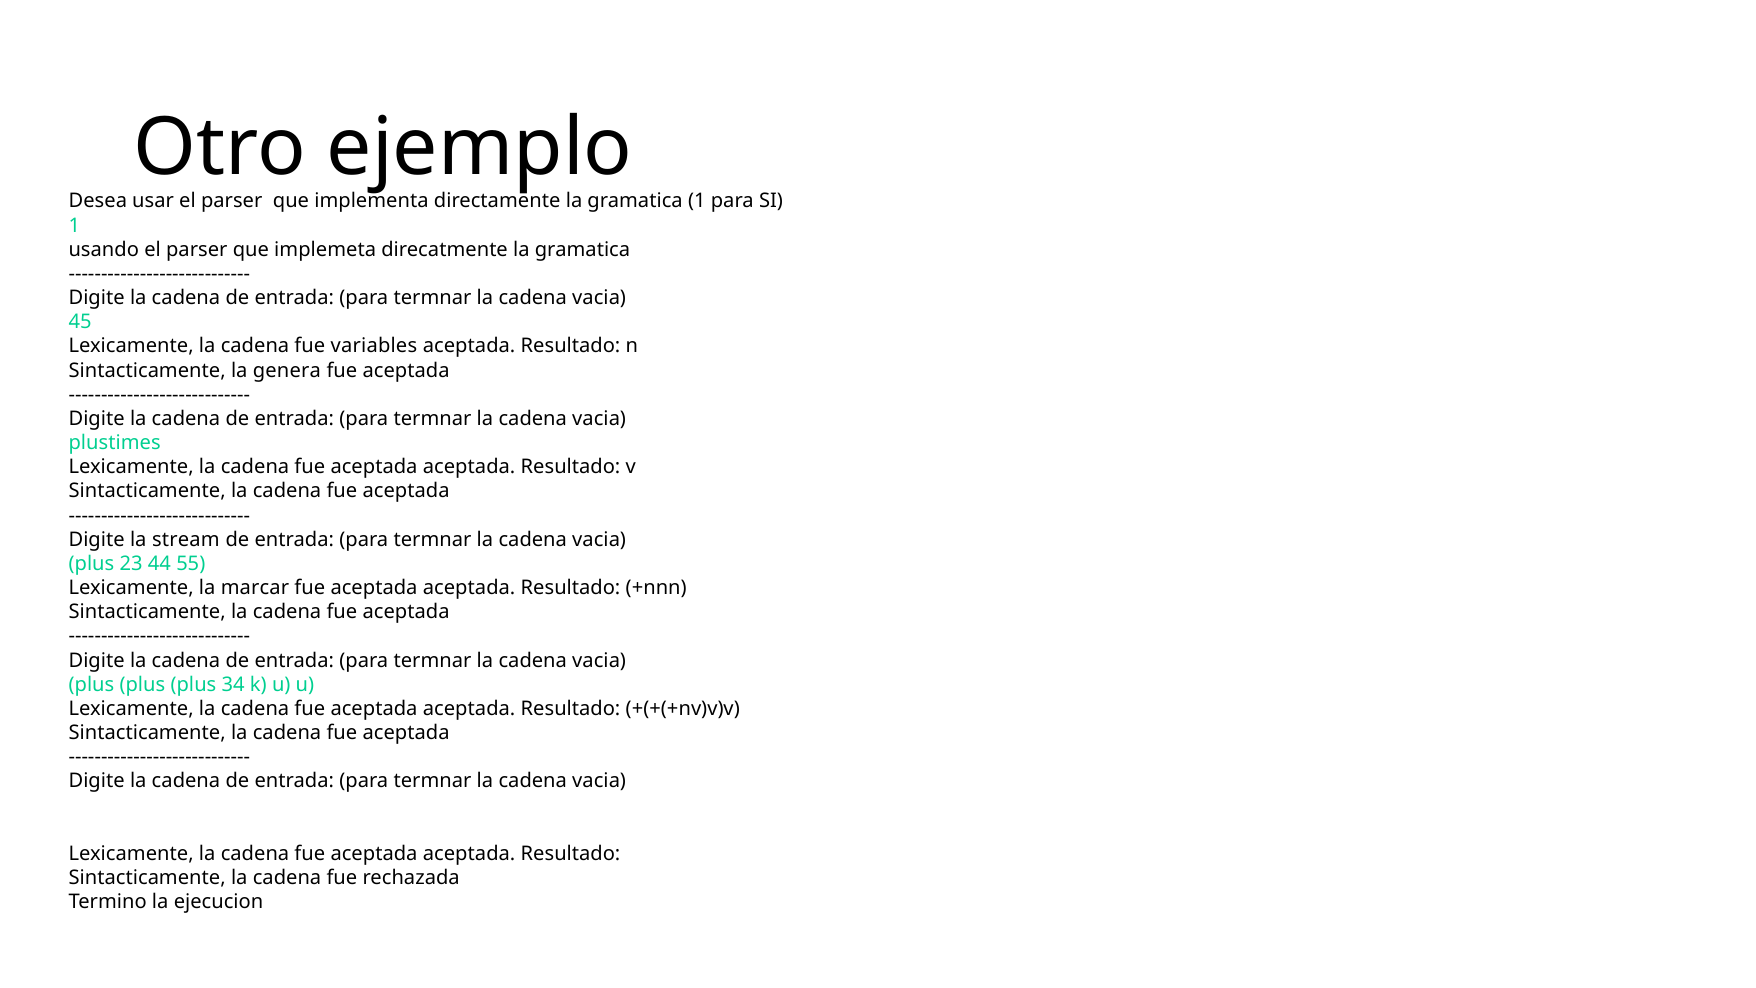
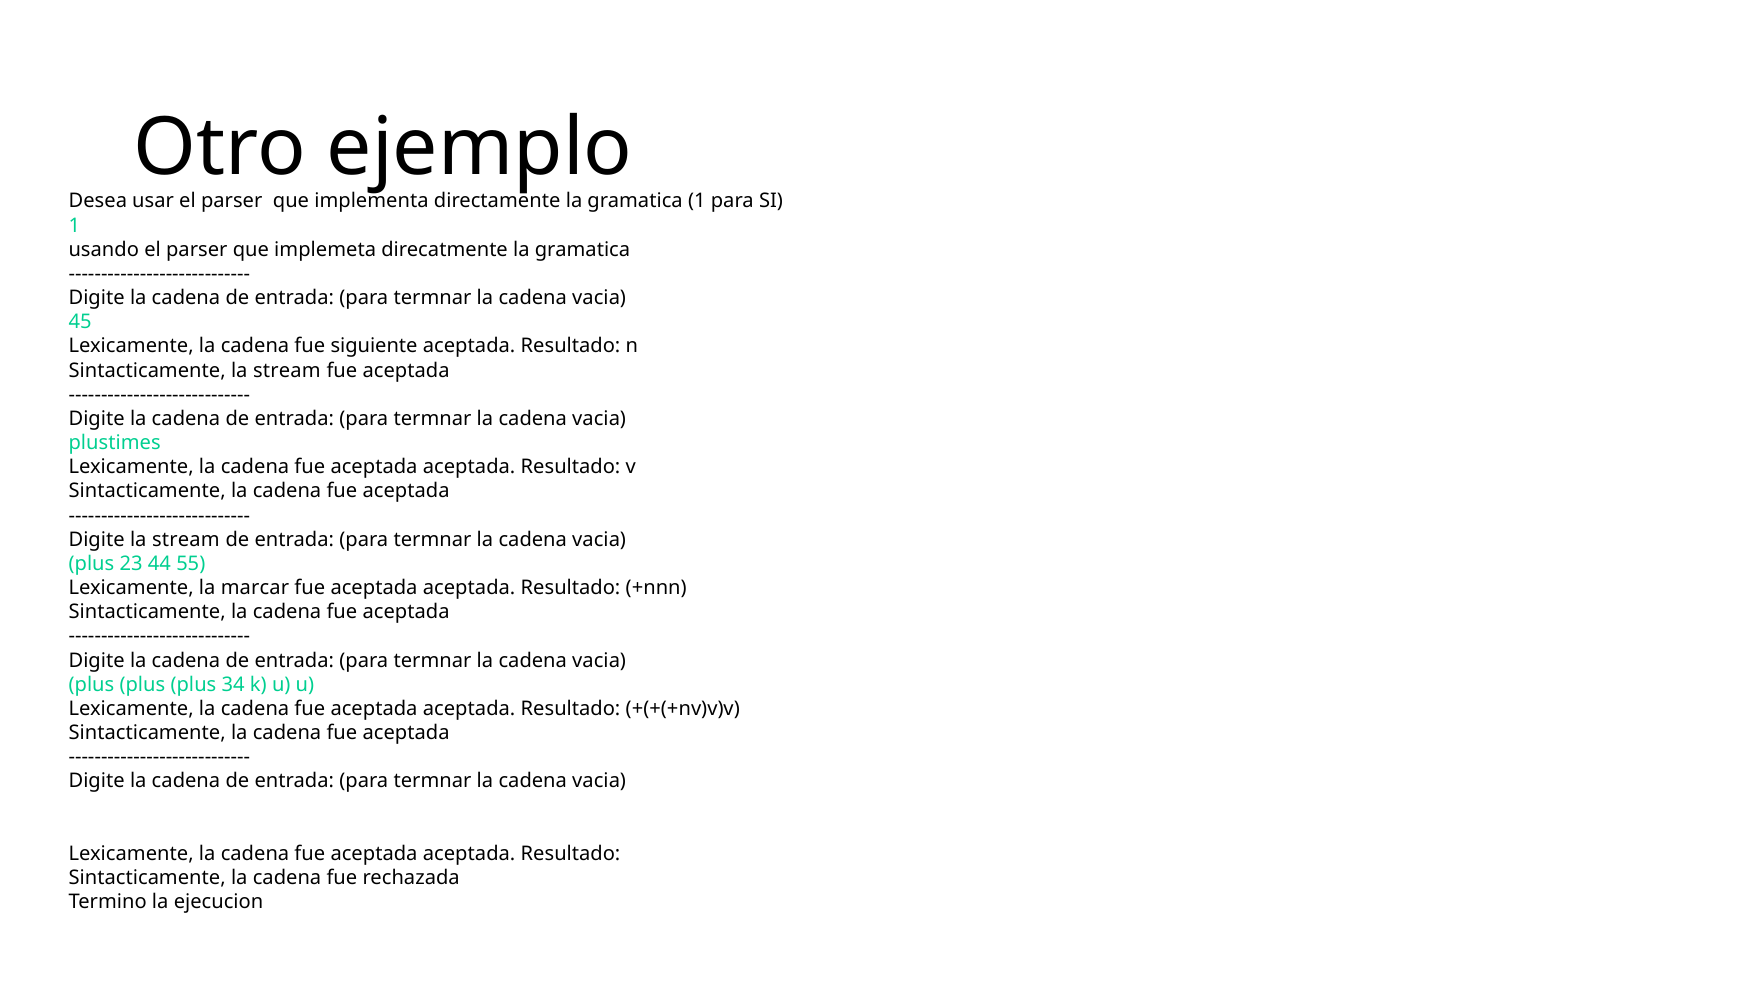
variables: variables -> siguiente (374, 346)
Sintacticamente la genera: genera -> stream (287, 370)
